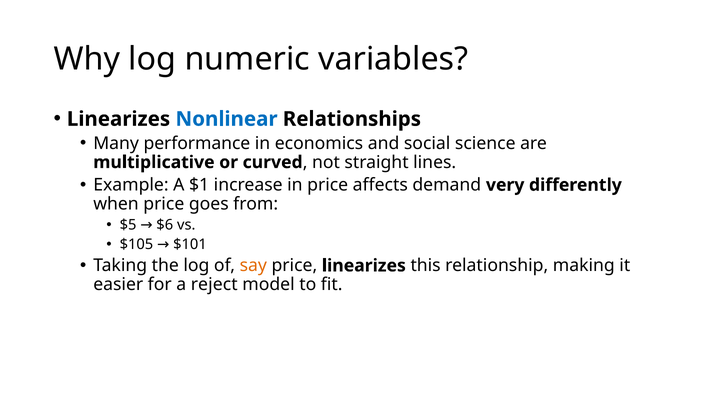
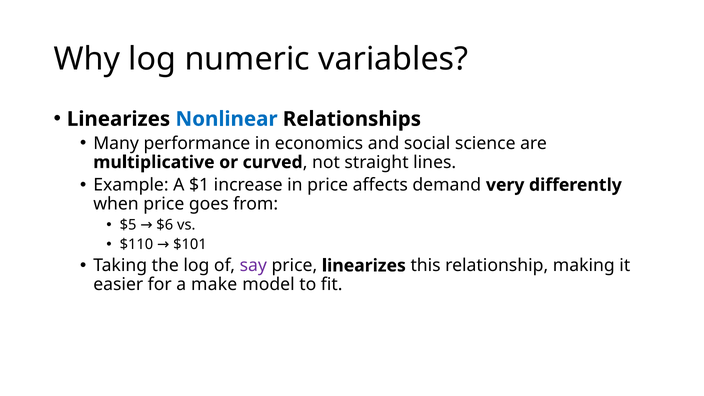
$105: $105 -> $110 (136, 245)
say colour: orange -> purple (253, 266)
reject: reject -> make (214, 285)
